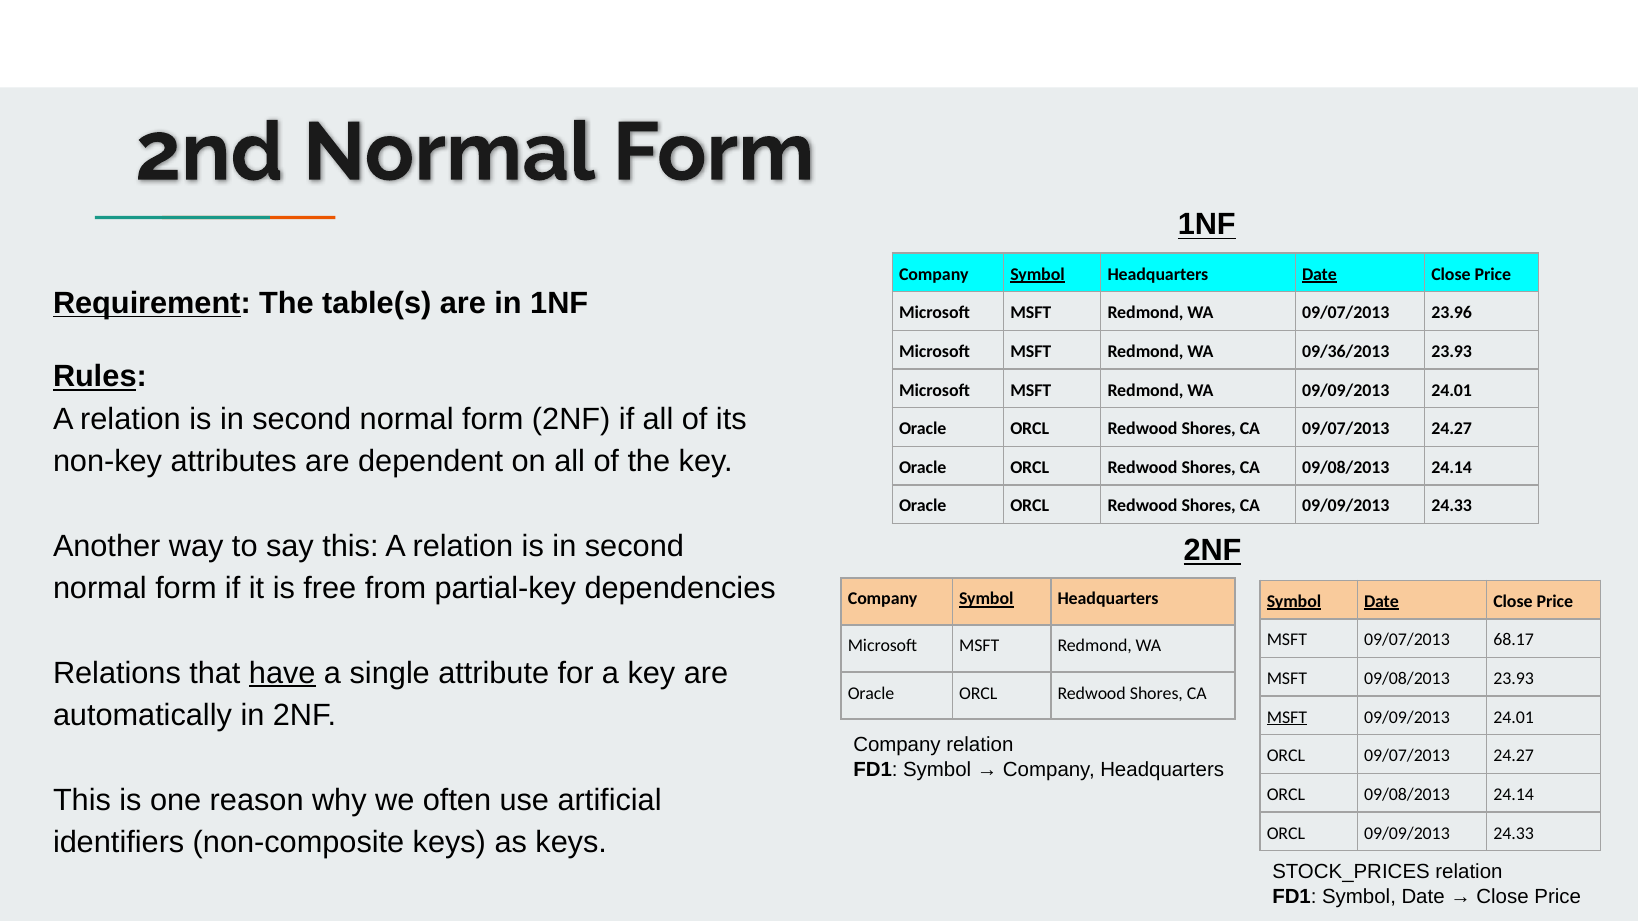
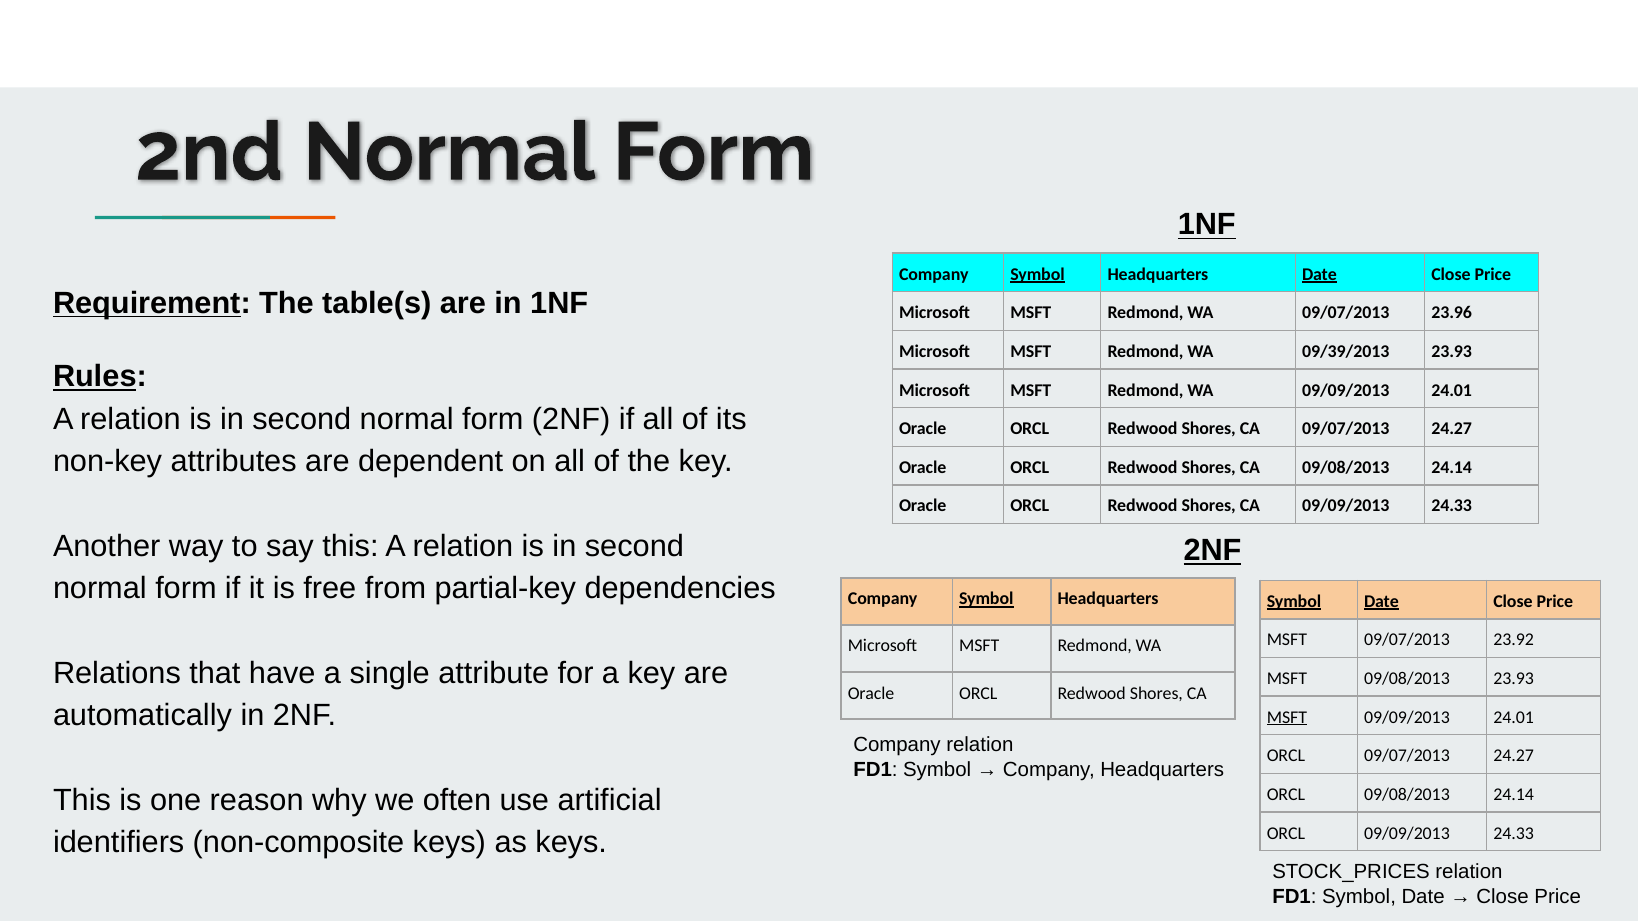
09/36/2013: 09/36/2013 -> 09/39/2013 (1346, 352)
68.17: 68.17 -> 23.92 (1514, 640)
have underline: present -> none (282, 673)
